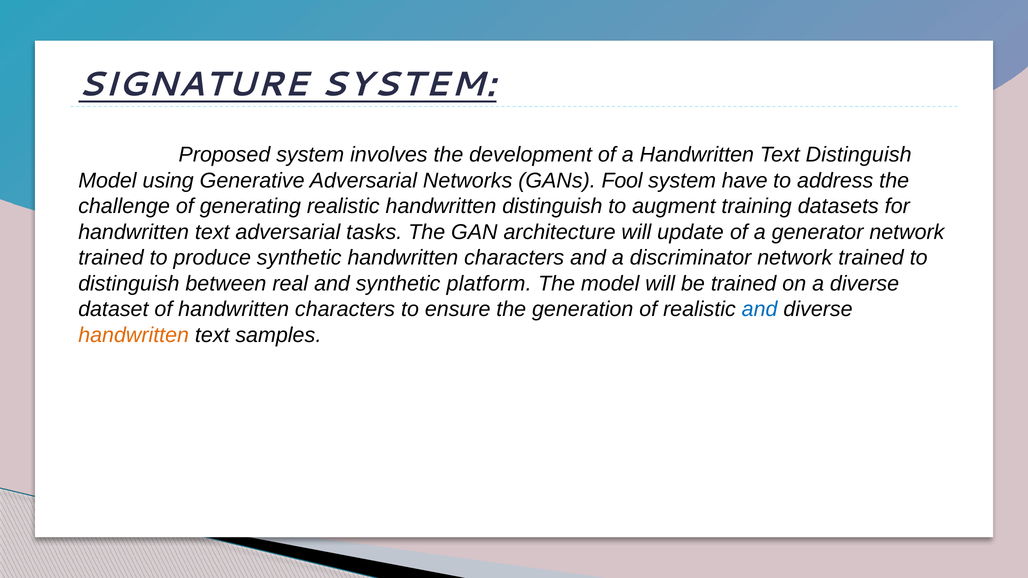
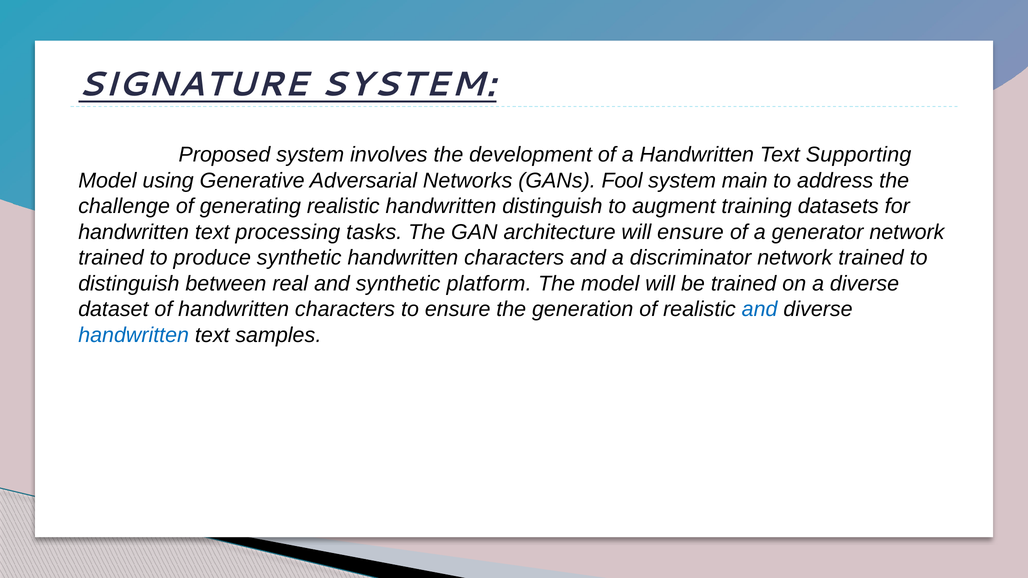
Text Distinguish: Distinguish -> Supporting (859, 155)
have: have -> main (745, 181)
text adversarial: adversarial -> processing (288, 232)
will update: update -> ensure (690, 232)
handwritten colour: orange -> blue (134, 335)
